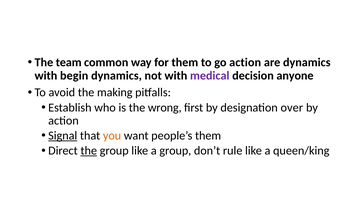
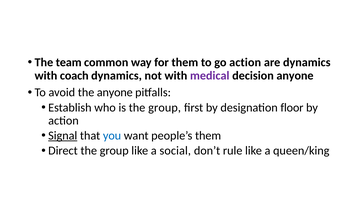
begin: begin -> coach (74, 75)
the making: making -> anyone (115, 92)
is the wrong: wrong -> group (165, 107)
over: over -> floor (292, 107)
you colour: orange -> blue (112, 135)
the underline: present -> none (89, 150)
a group: group -> social (175, 150)
